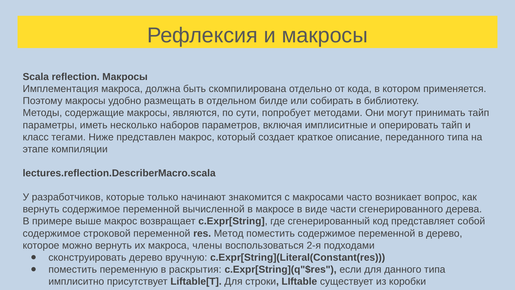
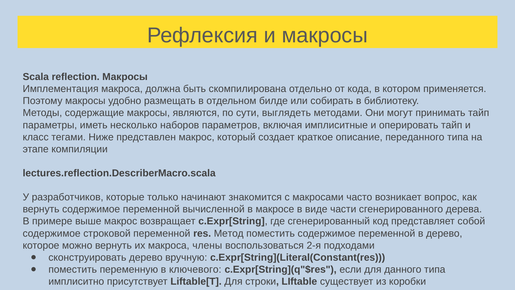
попробует: попробует -> выглядеть (286, 113)
раскрытия: раскрытия -> ключевого (195, 269)
